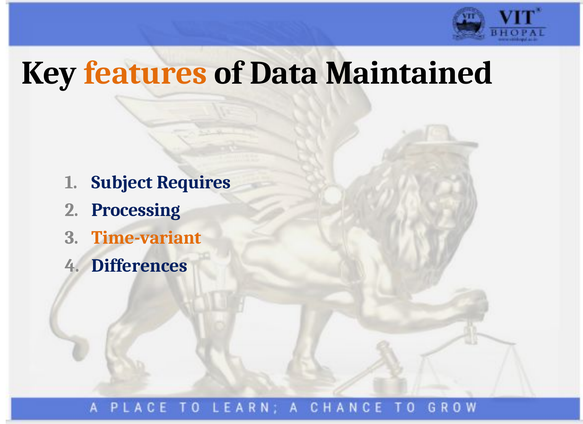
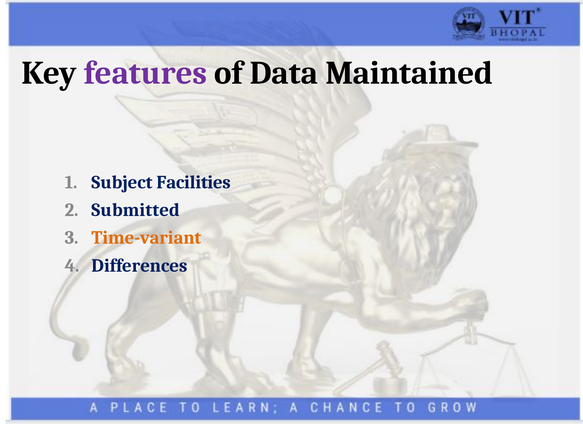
features colour: orange -> purple (146, 73)
Requires: Requires -> Facilities (194, 182)
Processing: Processing -> Submitted (136, 210)
